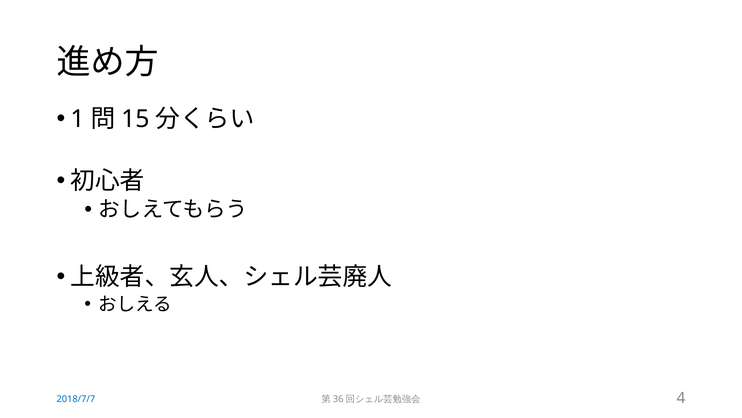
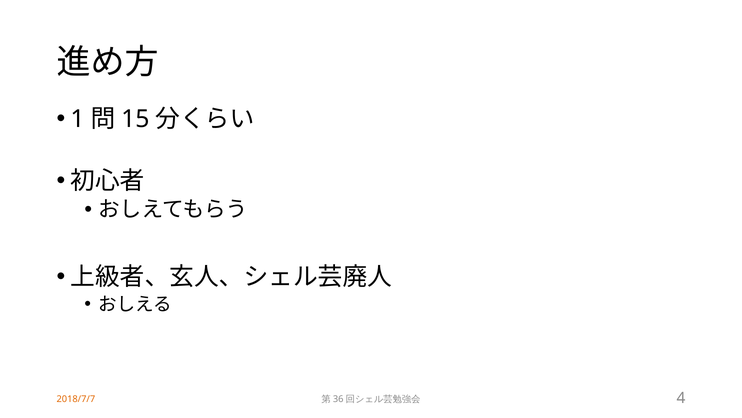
2018/7/7 colour: blue -> orange (76, 399)
